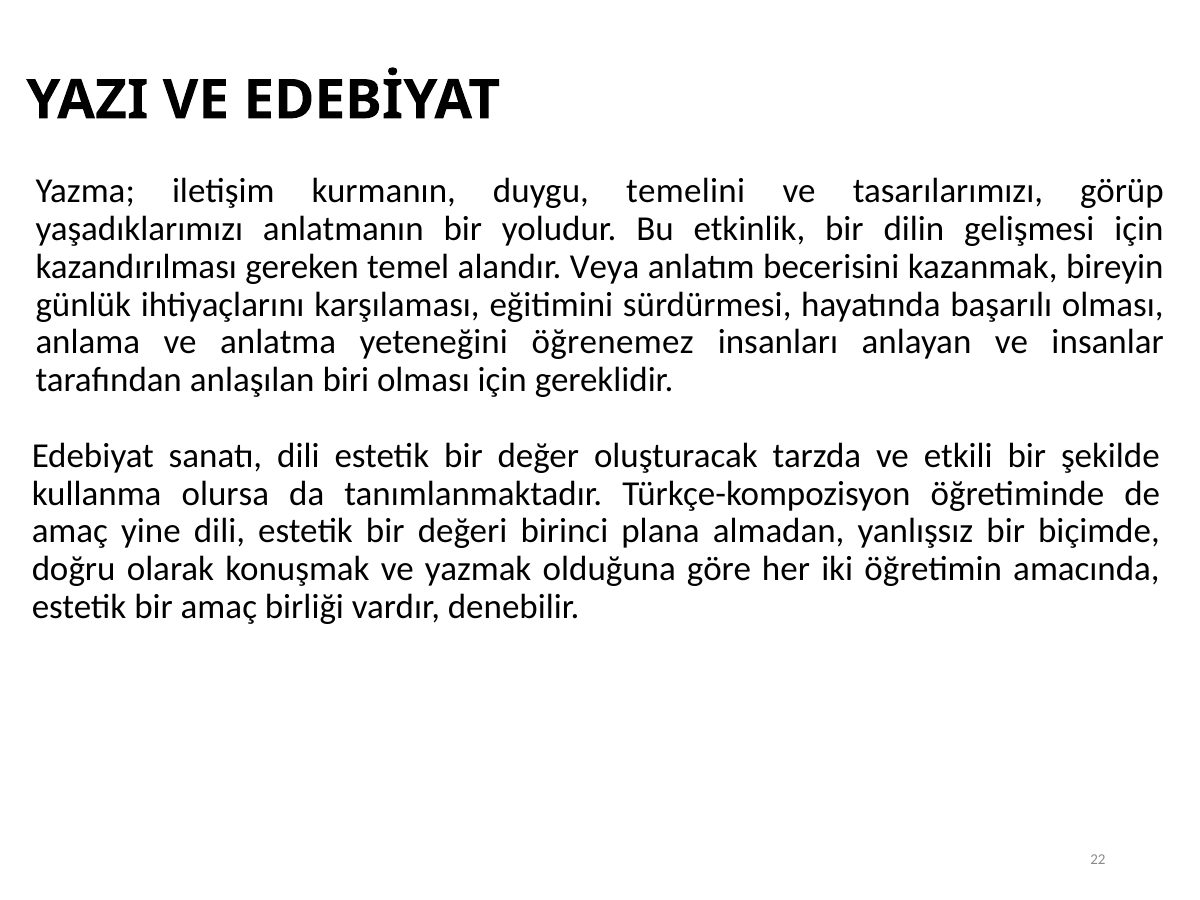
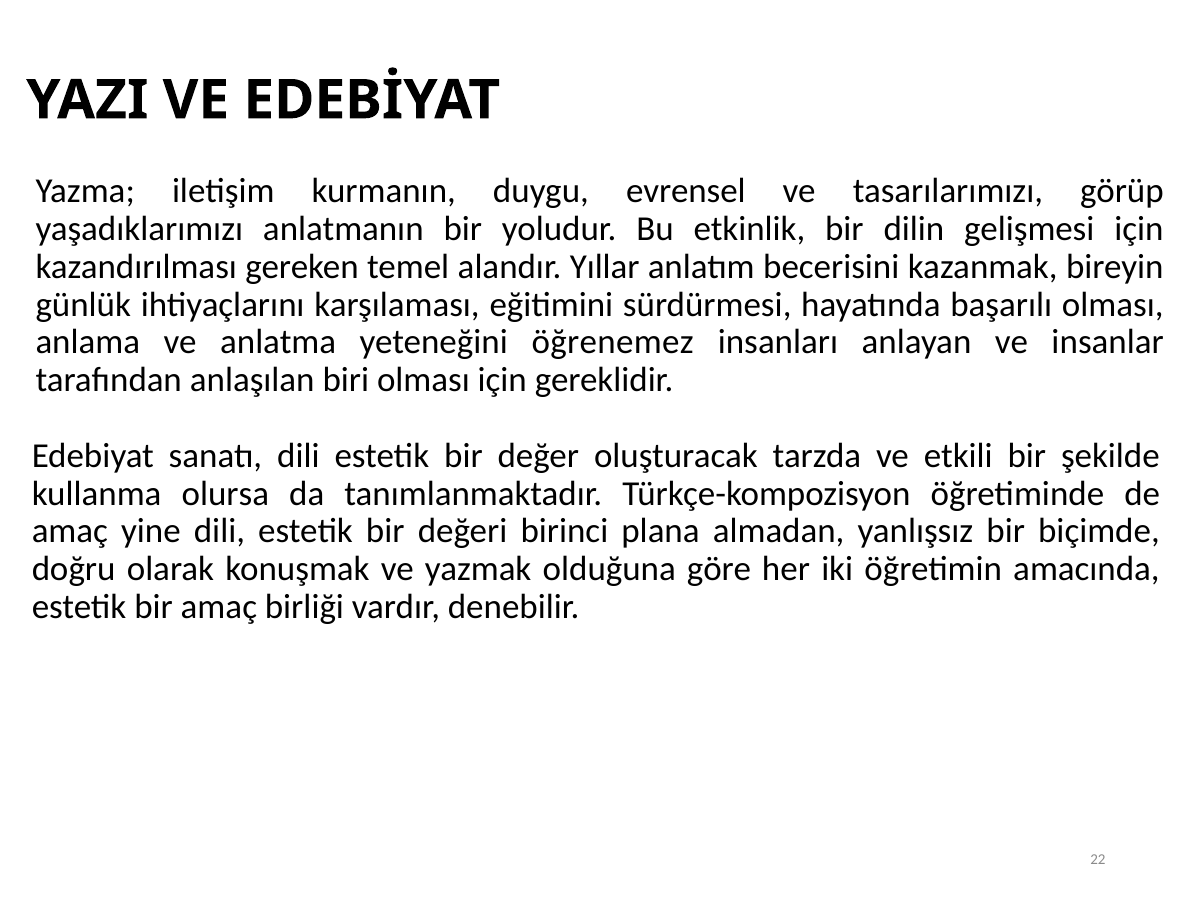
temelini: temelini -> evrensel (686, 191)
Veya: Veya -> Yıllar (605, 267)
